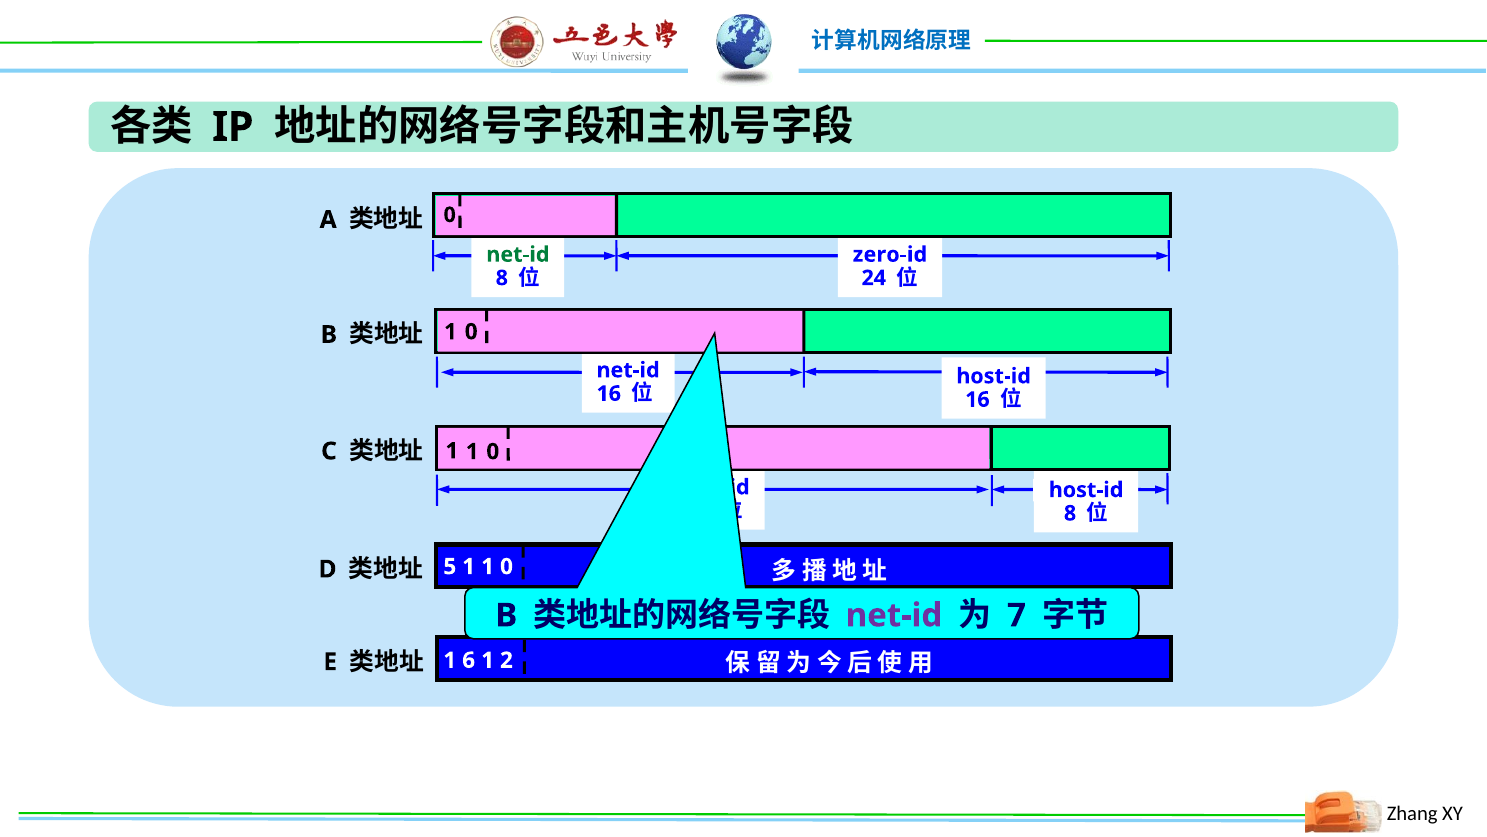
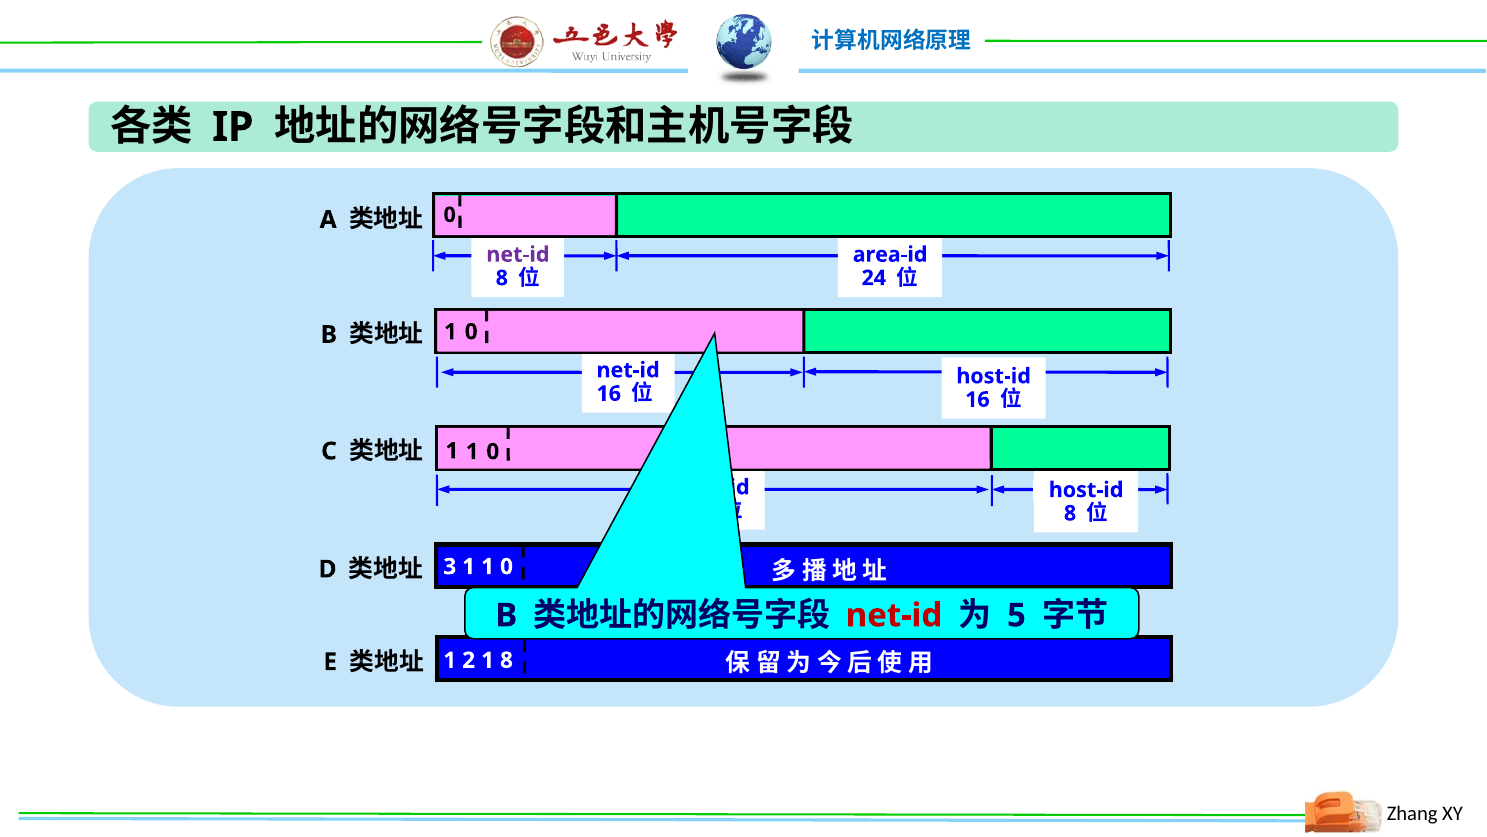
net-id colour: green -> purple (518, 254)
zero-id: zero-id -> area-id (890, 254)
5: 5 -> 3 (450, 566)
net-id colour: purple -> red (894, 615)
7: 7 -> 5 (1017, 615)
6: 6 -> 2 (469, 660)
1 2: 2 -> 8 (506, 660)
